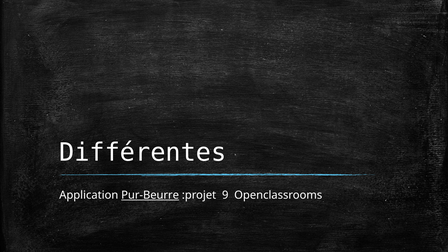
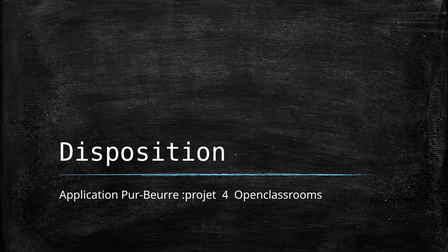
Différentes: Différentes -> Disposition (143, 153)
Pur-Beurre underline: present -> none (150, 195)
9: 9 -> 4 (225, 195)
